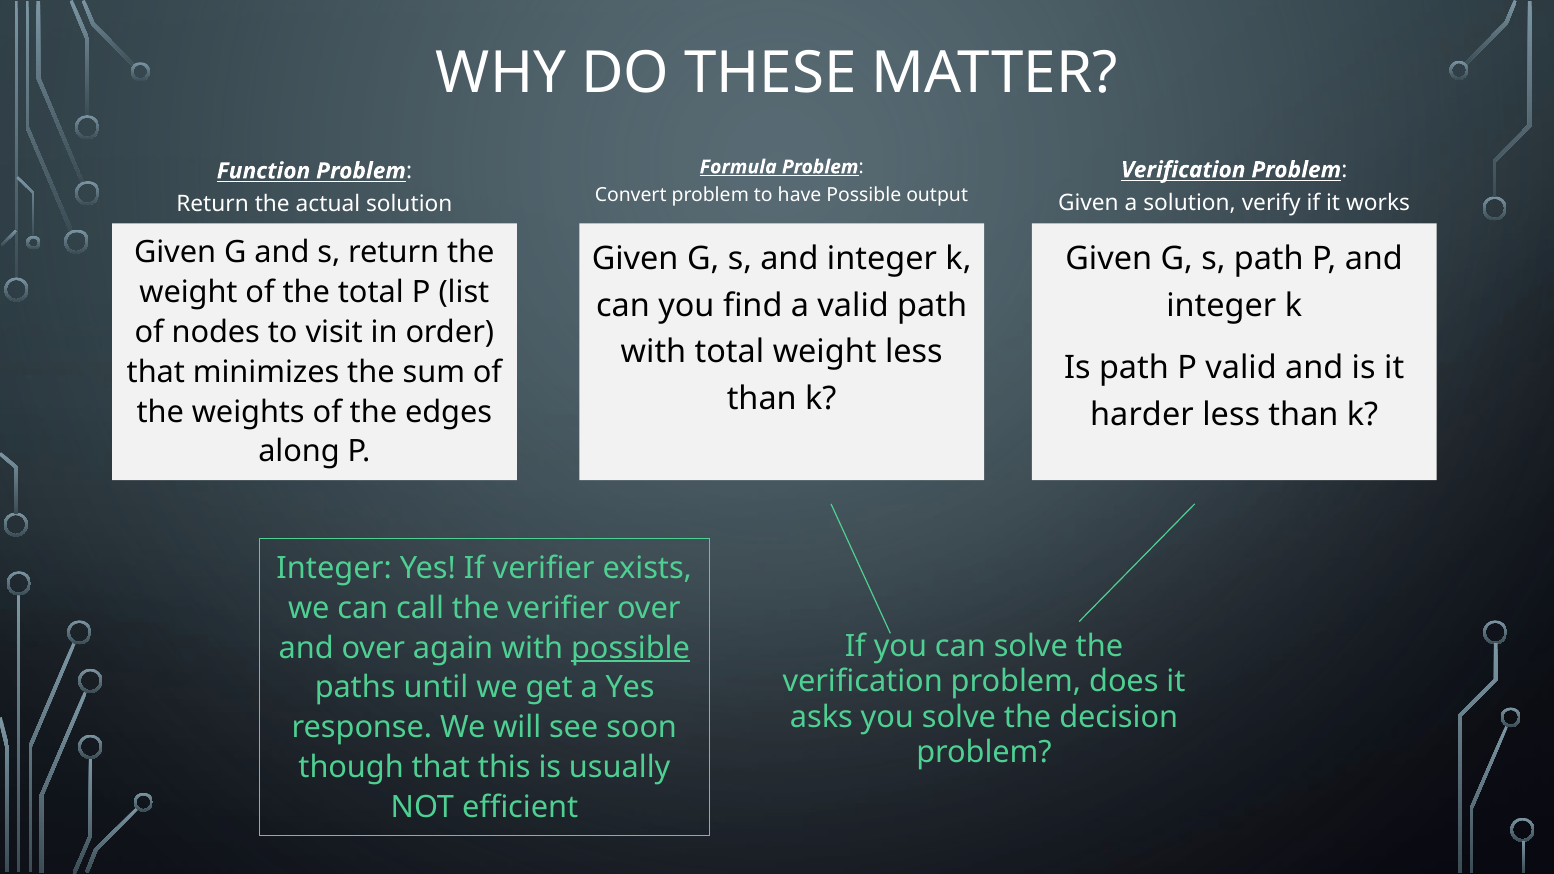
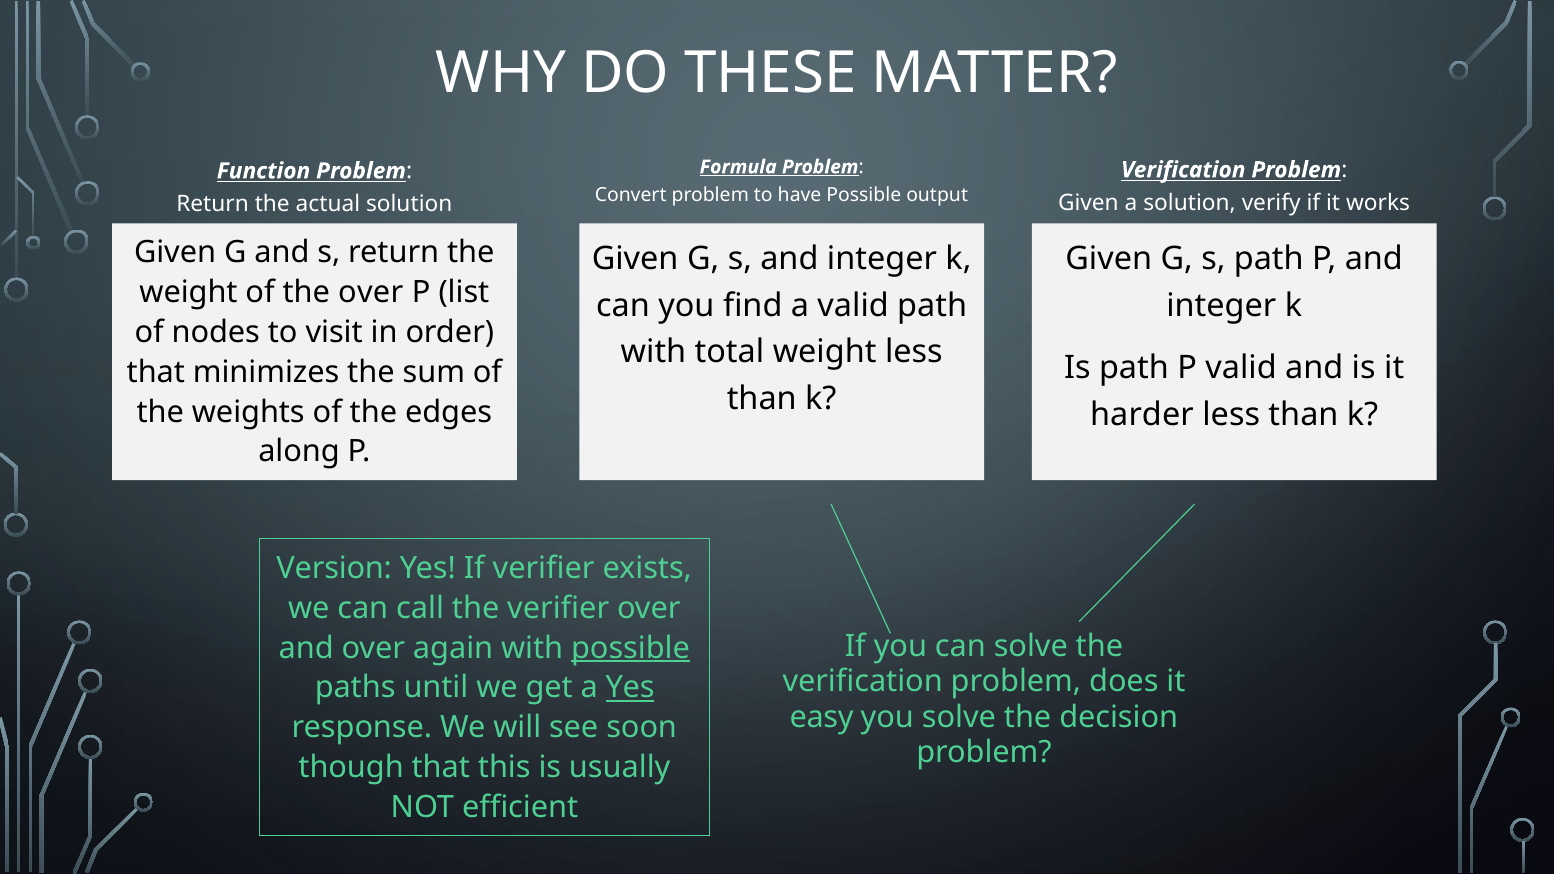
the total: total -> over (371, 293)
Integer: Integer -> Version (334, 568)
Yes underline: none -> present (630, 688)
asks: asks -> easy (822, 717)
